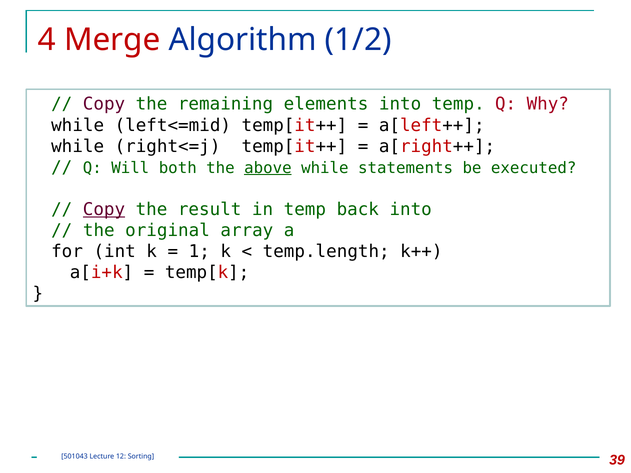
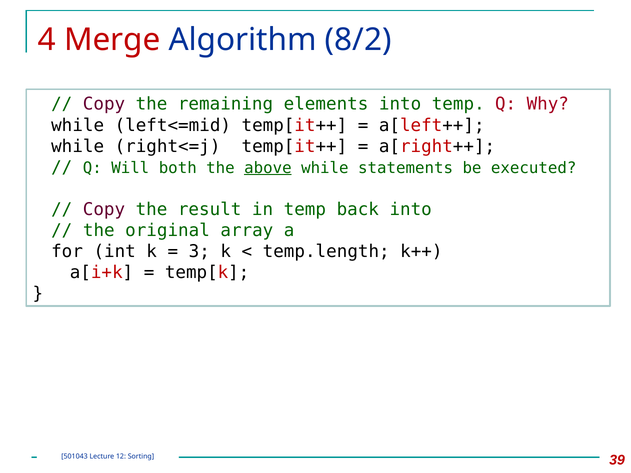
1/2: 1/2 -> 8/2 (358, 40)
Copy underline: present -> none (104, 209)
1: 1 -> 3 (199, 252)
